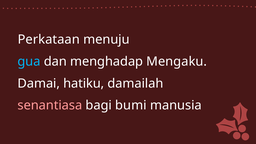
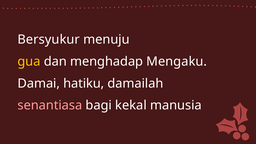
Perkataan: Perkataan -> Bersyukur (49, 40)
gua colour: light blue -> yellow (29, 61)
bumi: bumi -> kekal (131, 105)
